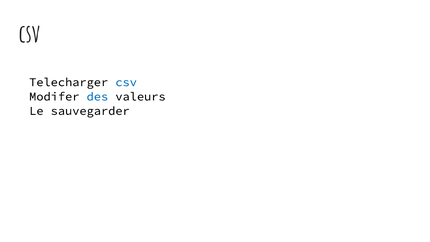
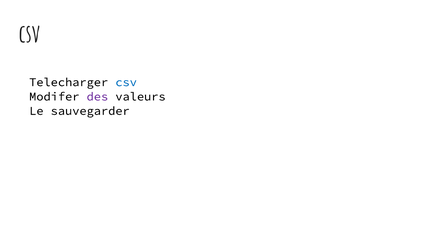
des colour: blue -> purple (97, 96)
